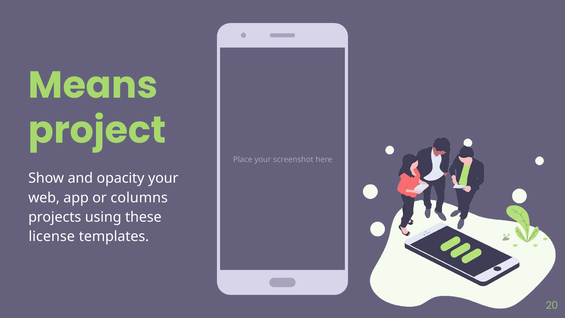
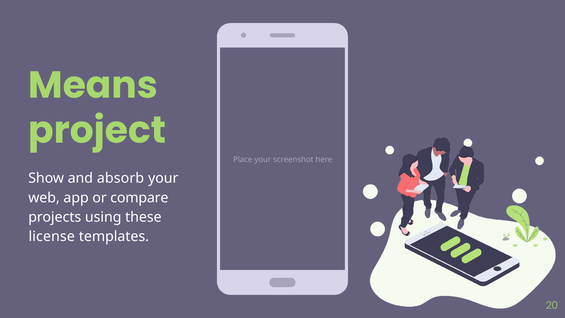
opacity: opacity -> absorb (120, 178)
columns: columns -> compare (139, 198)
